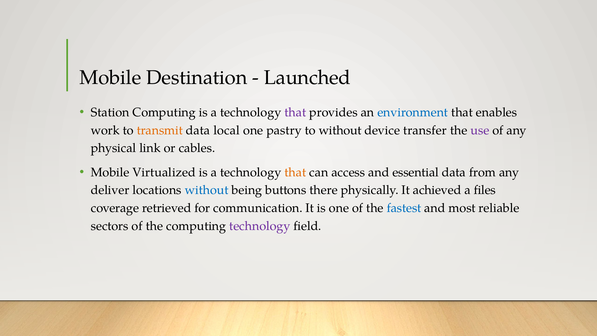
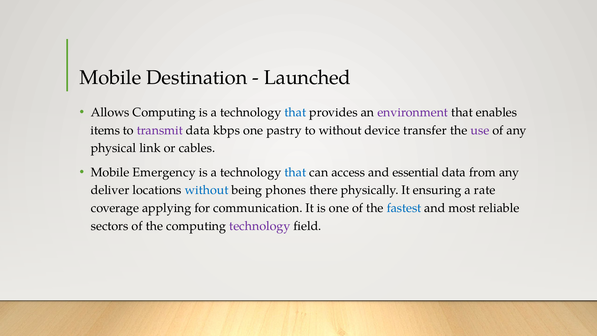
Station: Station -> Allows (110, 112)
that colour: purple -> blue (295, 112)
environment colour: blue -> purple (413, 112)
work: work -> items (105, 130)
transmit colour: orange -> purple (160, 130)
local: local -> kbps (227, 130)
Virtualized: Virtualized -> Emergency (164, 172)
that colour: orange -> blue (295, 172)
buttons: buttons -> phones (286, 190)
achieved: achieved -> ensuring (437, 190)
files: files -> rate (485, 190)
retrieved: retrieved -> applying (167, 208)
